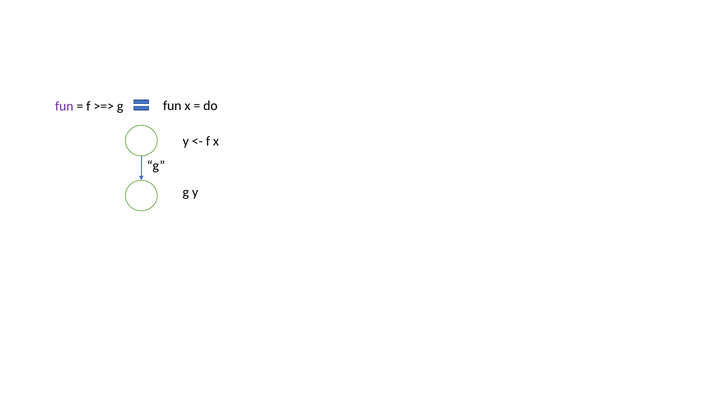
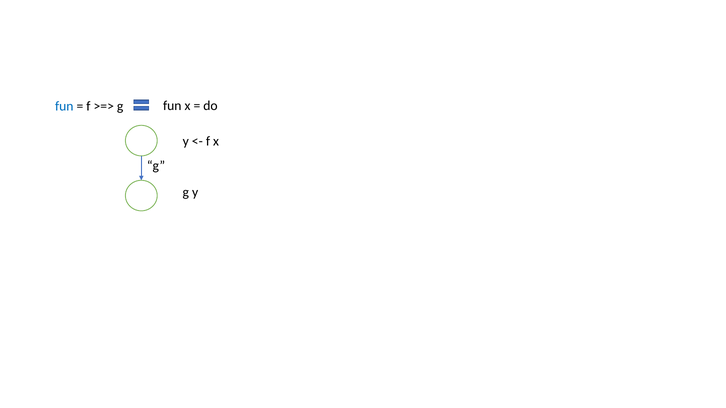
fun colour: purple -> blue (64, 106)
